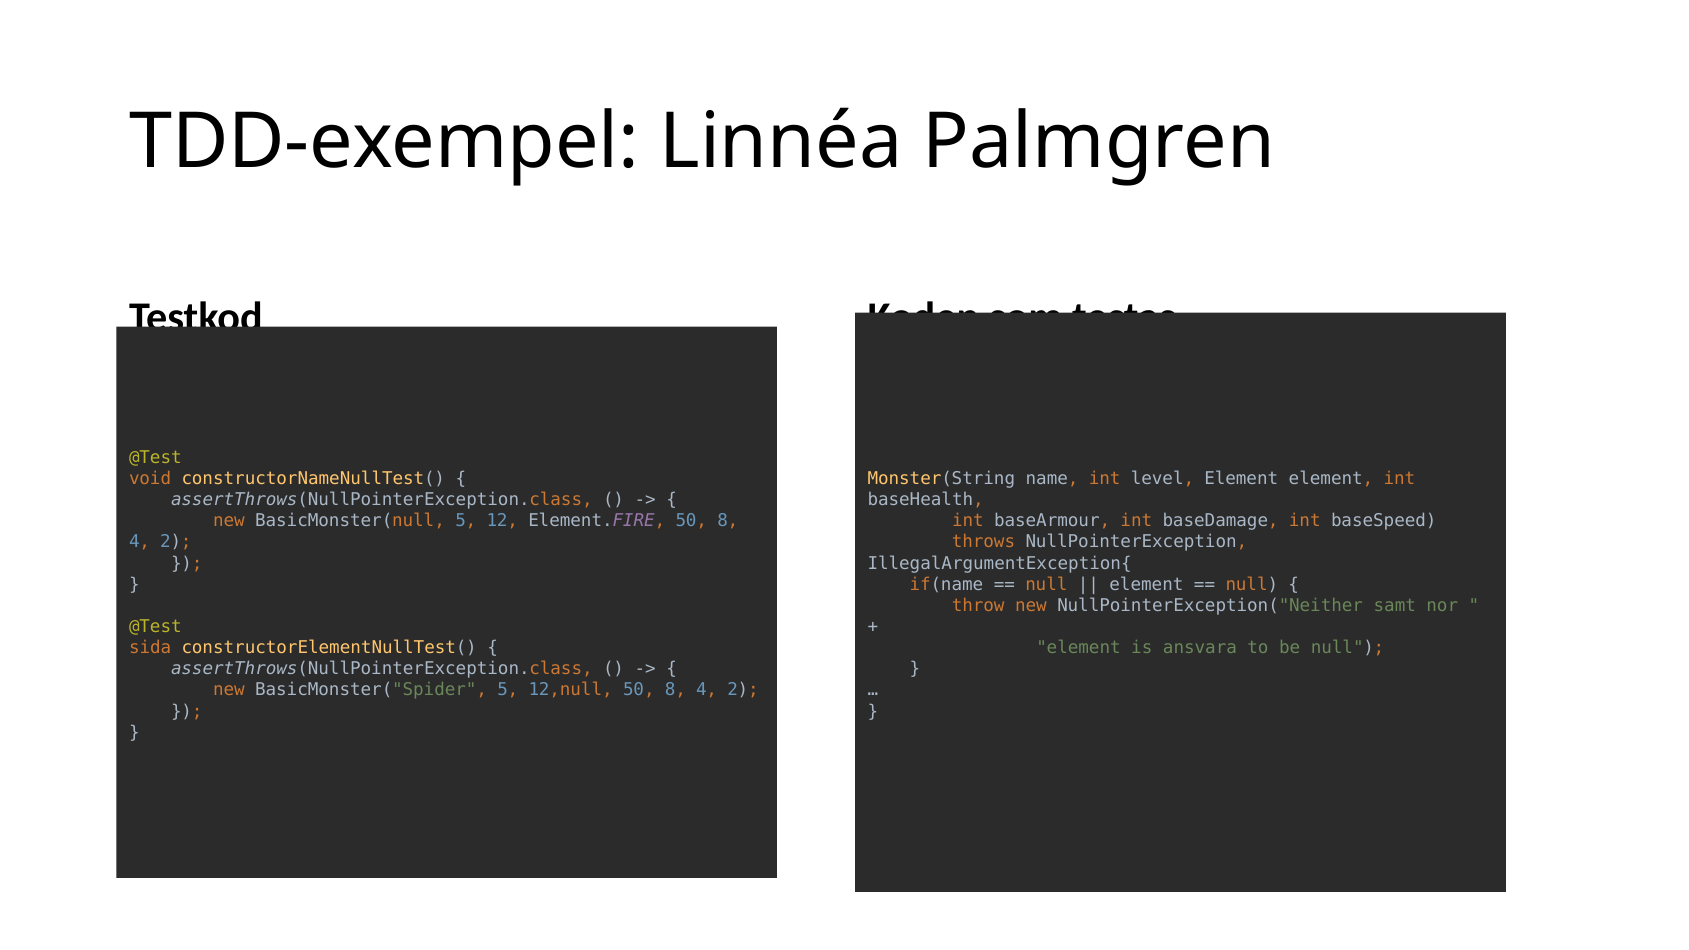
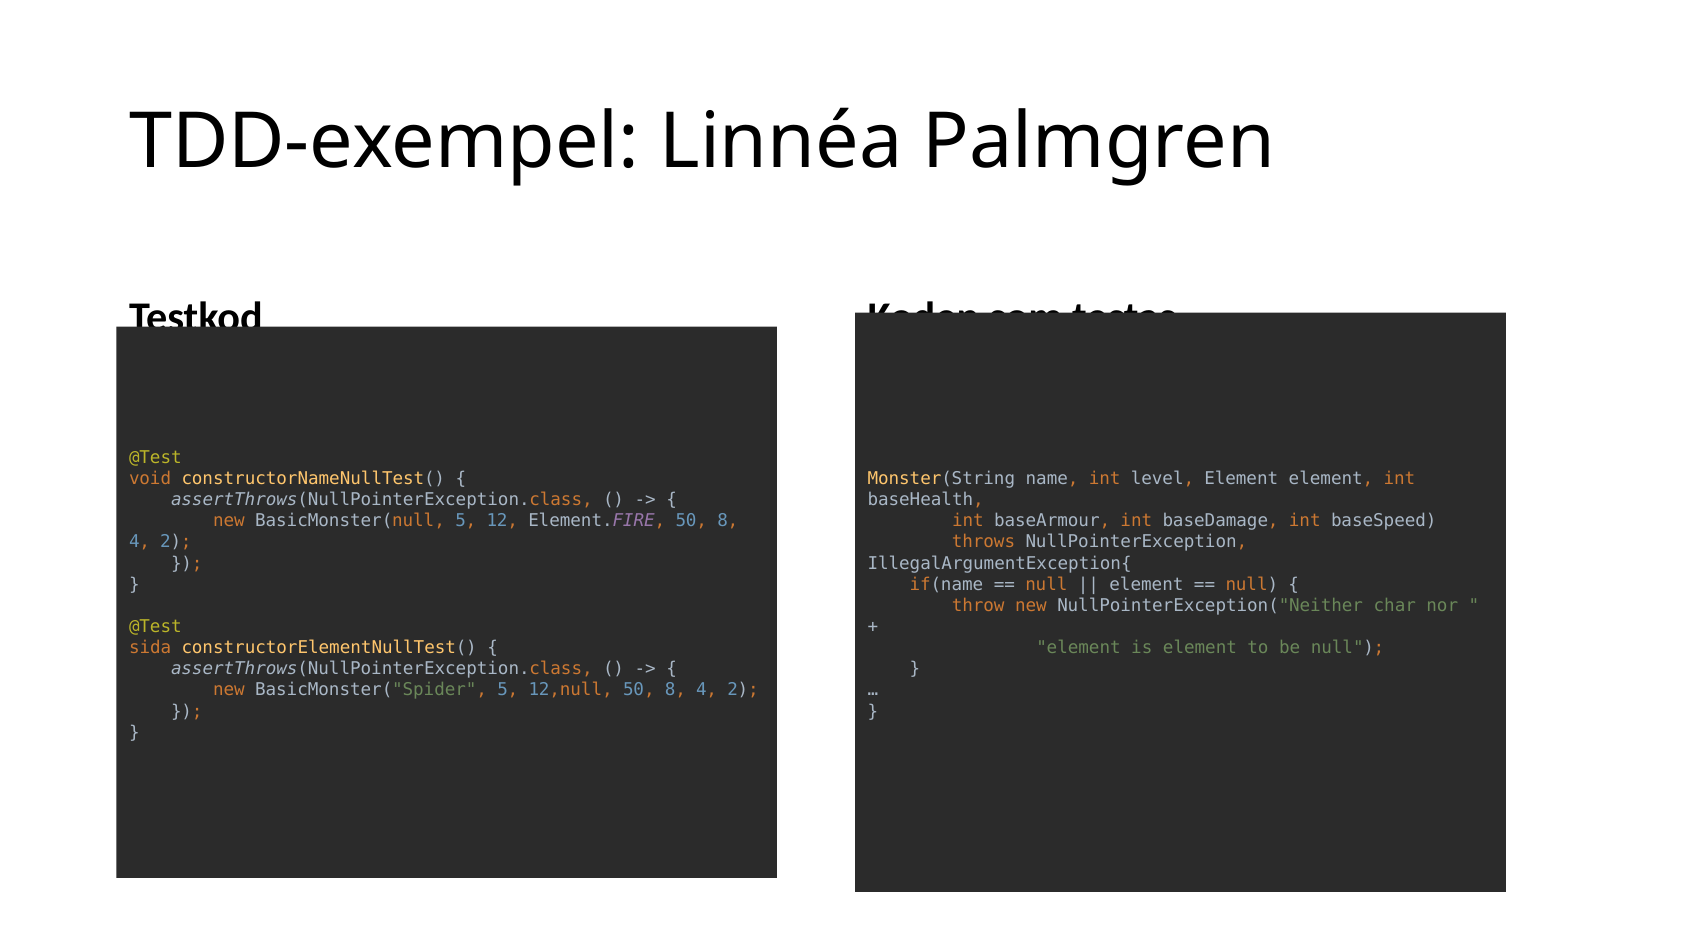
samt: samt -> char (1395, 606)
is ansvara: ansvara -> element (1200, 648)
